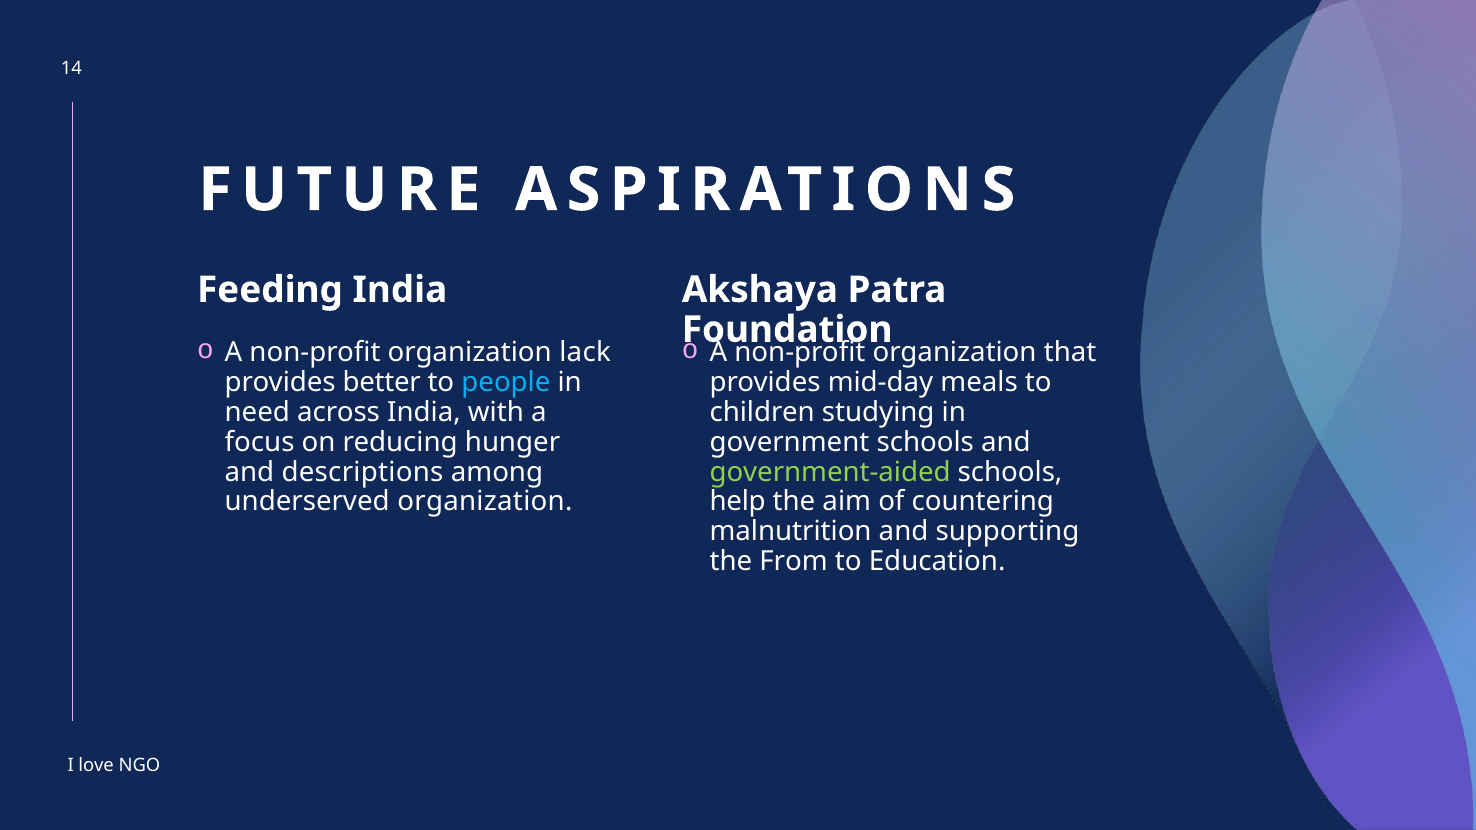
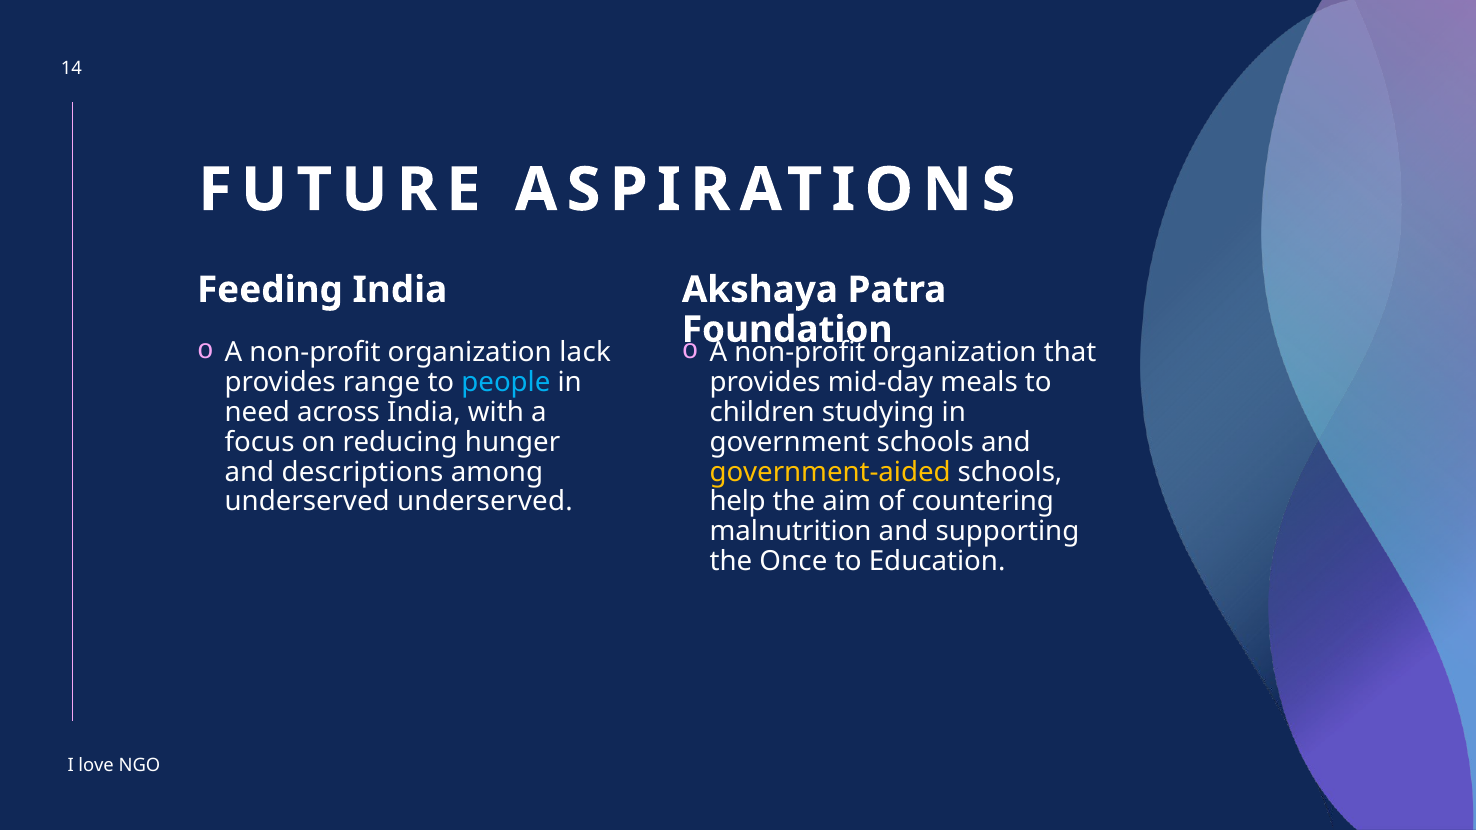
better: better -> range (382, 382)
government-aided colour: light green -> yellow (830, 472)
underserved organization: organization -> underserved (485, 502)
From: From -> Once (793, 562)
